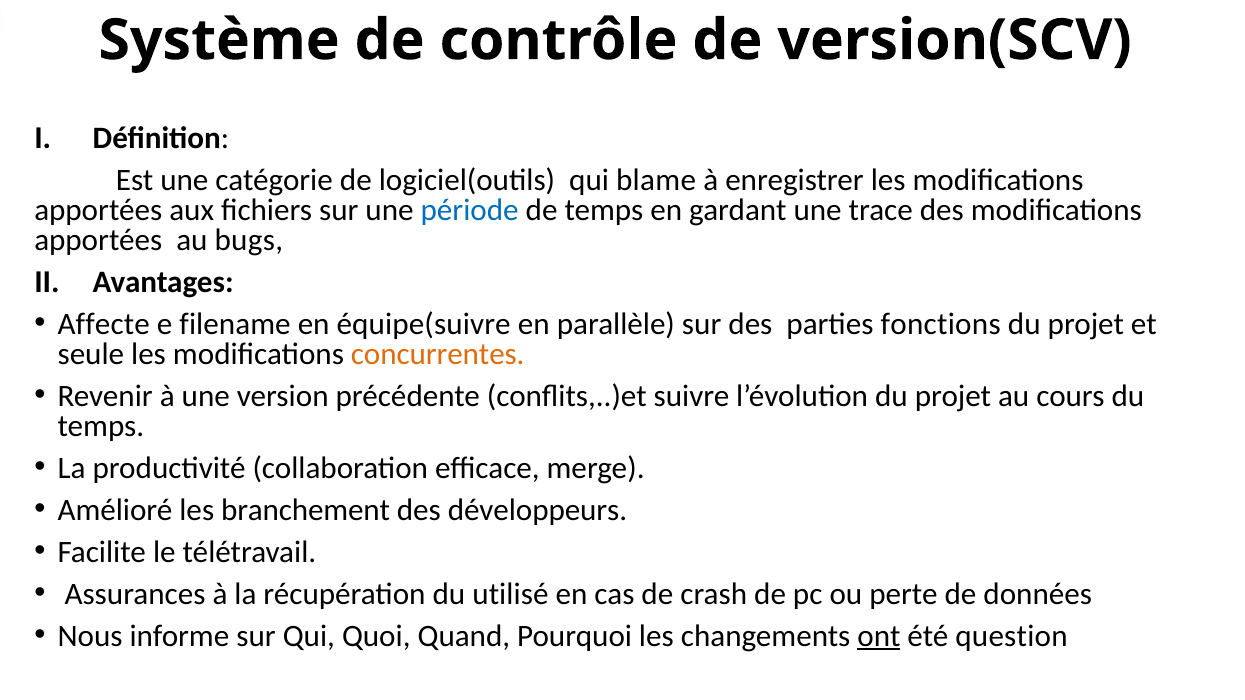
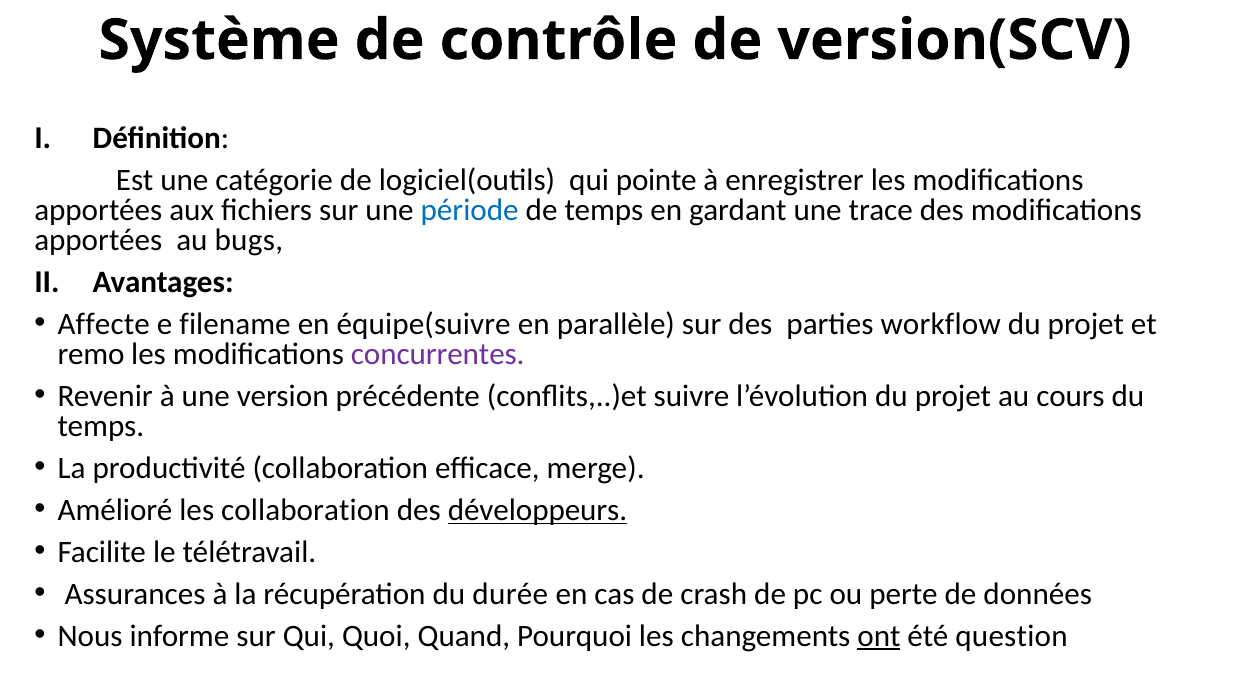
blame: blame -> pointe (656, 180)
fonctions: fonctions -> workflow (941, 324)
seule: seule -> remo (91, 354)
concurrentes colour: orange -> purple (438, 354)
les branchement: branchement -> collaboration (305, 510)
développeurs underline: none -> present (537, 510)
utilisé: utilisé -> durée (510, 594)
